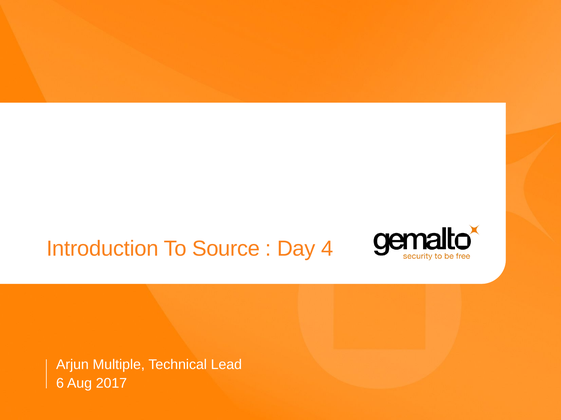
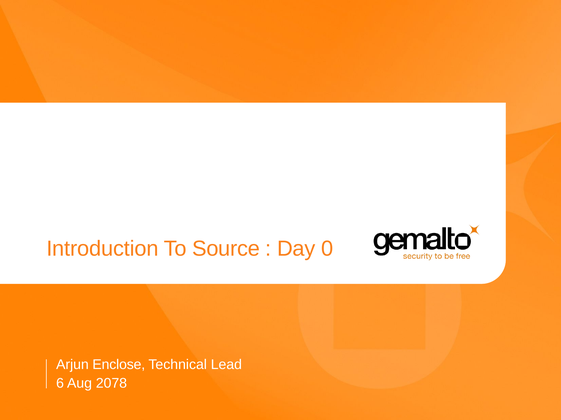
4: 4 -> 0 (327, 249)
Multiple: Multiple -> Enclose (119, 365)
2017: 2017 -> 2078 (111, 384)
